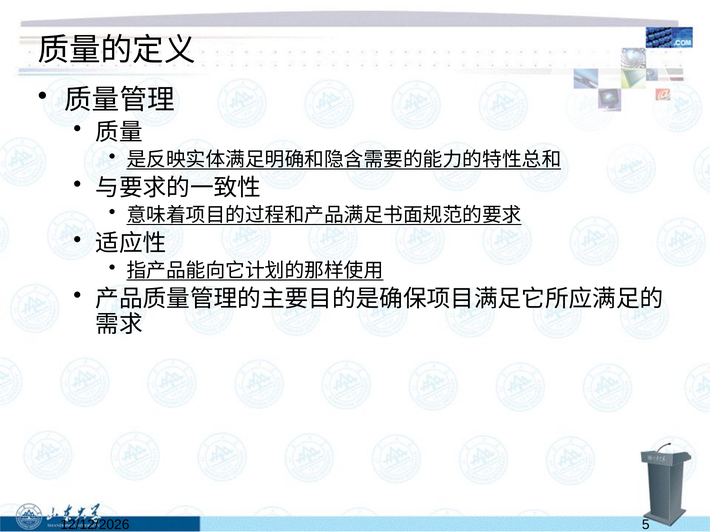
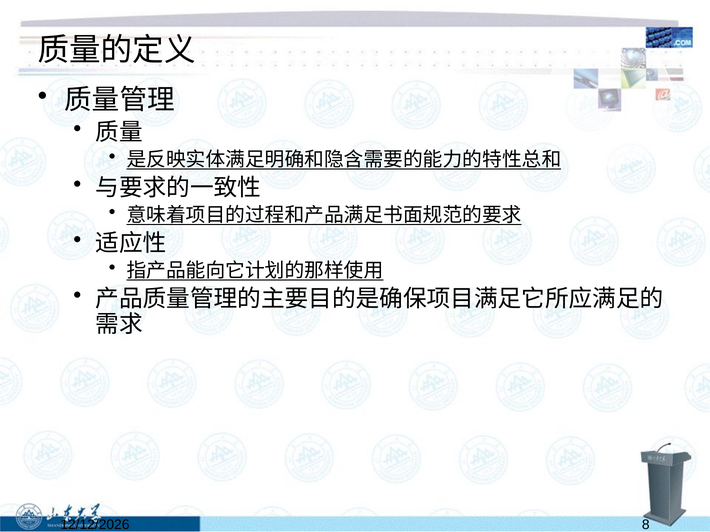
5: 5 -> 8 (646, 525)
